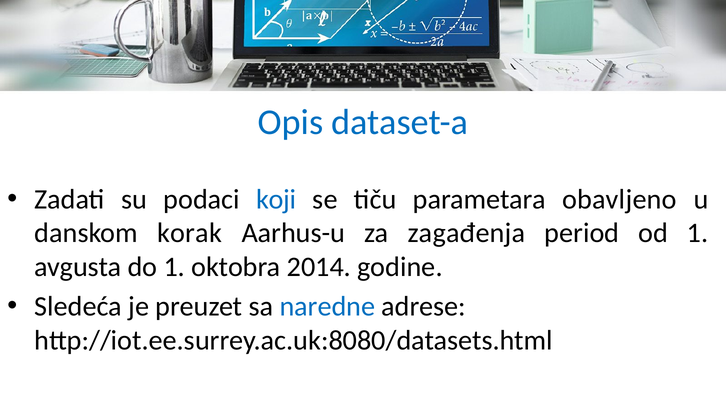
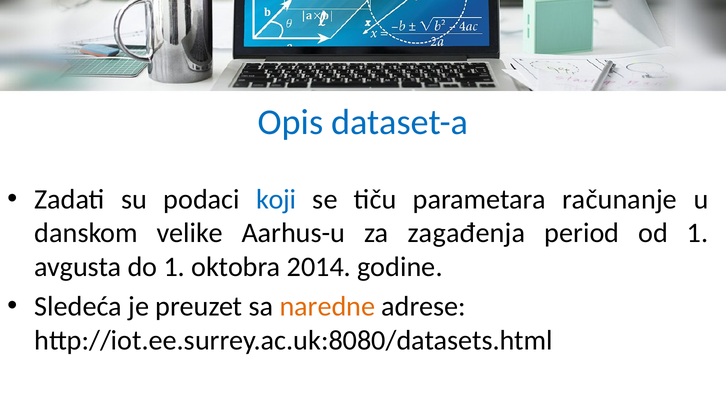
obavljeno: obavljeno -> računanje (619, 199)
korak: korak -> velike (190, 233)
naredne colour: blue -> orange (327, 307)
